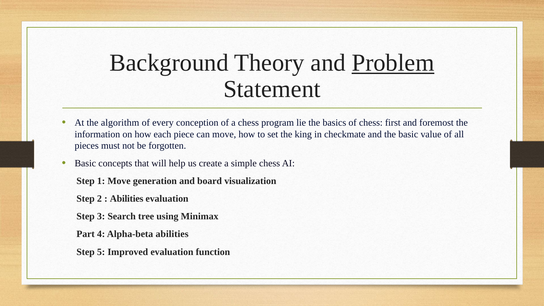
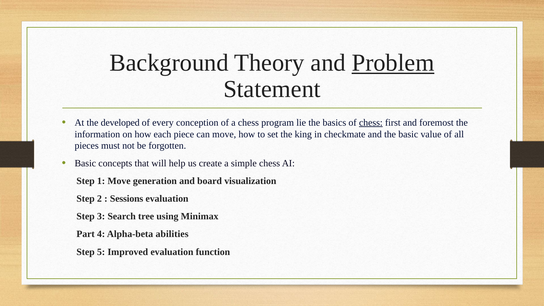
algorithm: algorithm -> developed (120, 123)
chess underline: none -> present (371, 123)
Abilities: Abilities -> Sessions (127, 199)
